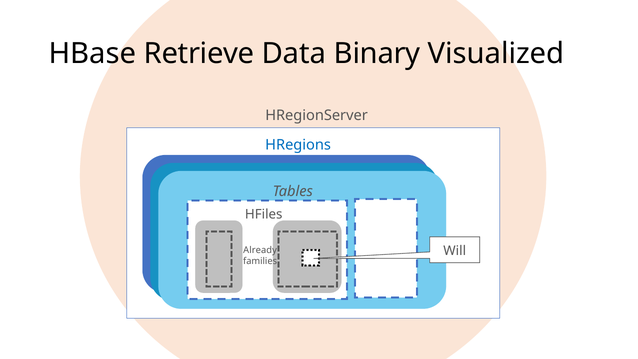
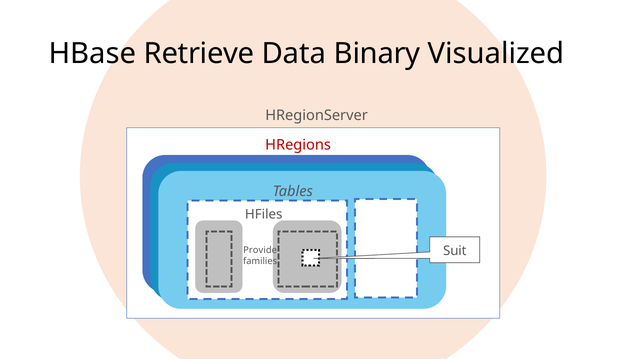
HRegions colour: blue -> red (298, 145)
Will: Will -> Suit (455, 251)
Already: Already -> Provide (260, 250)
